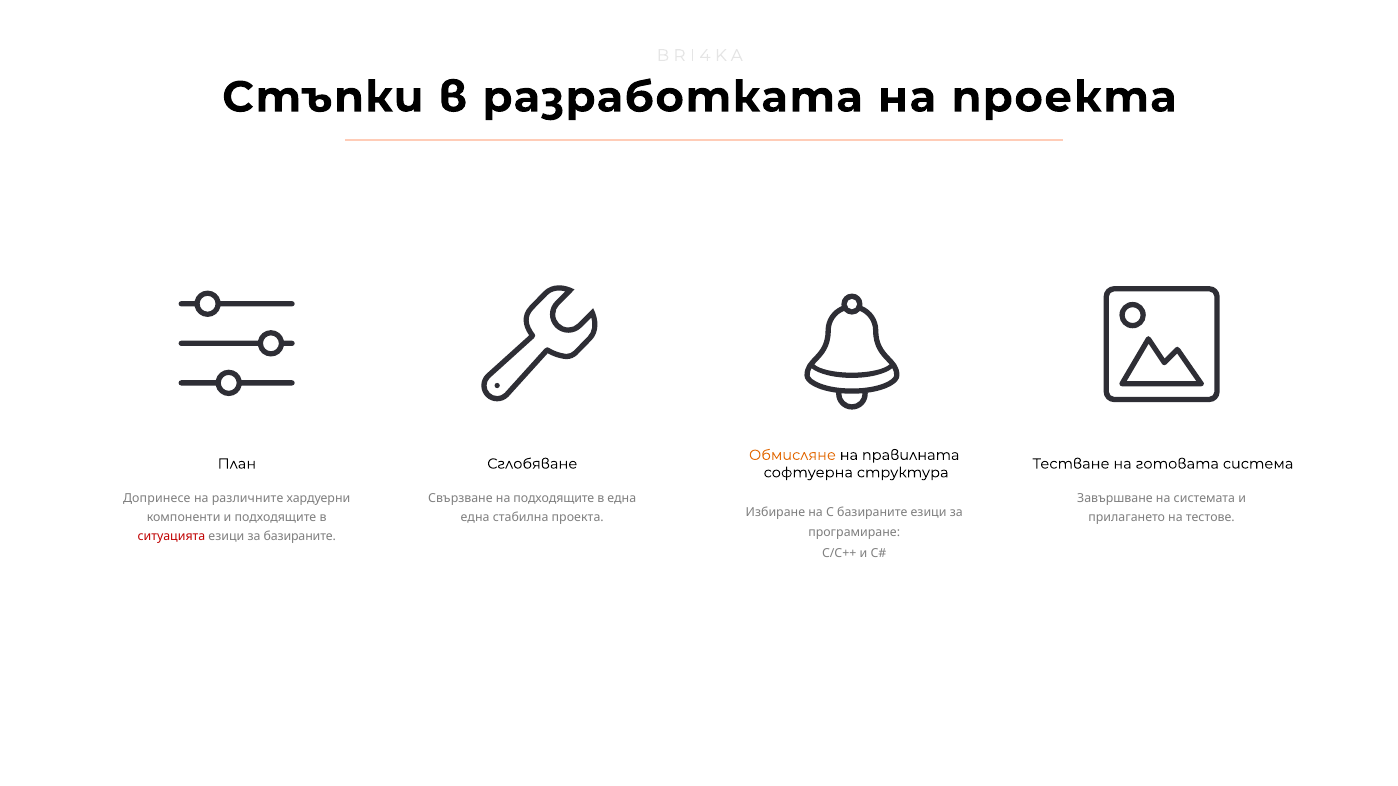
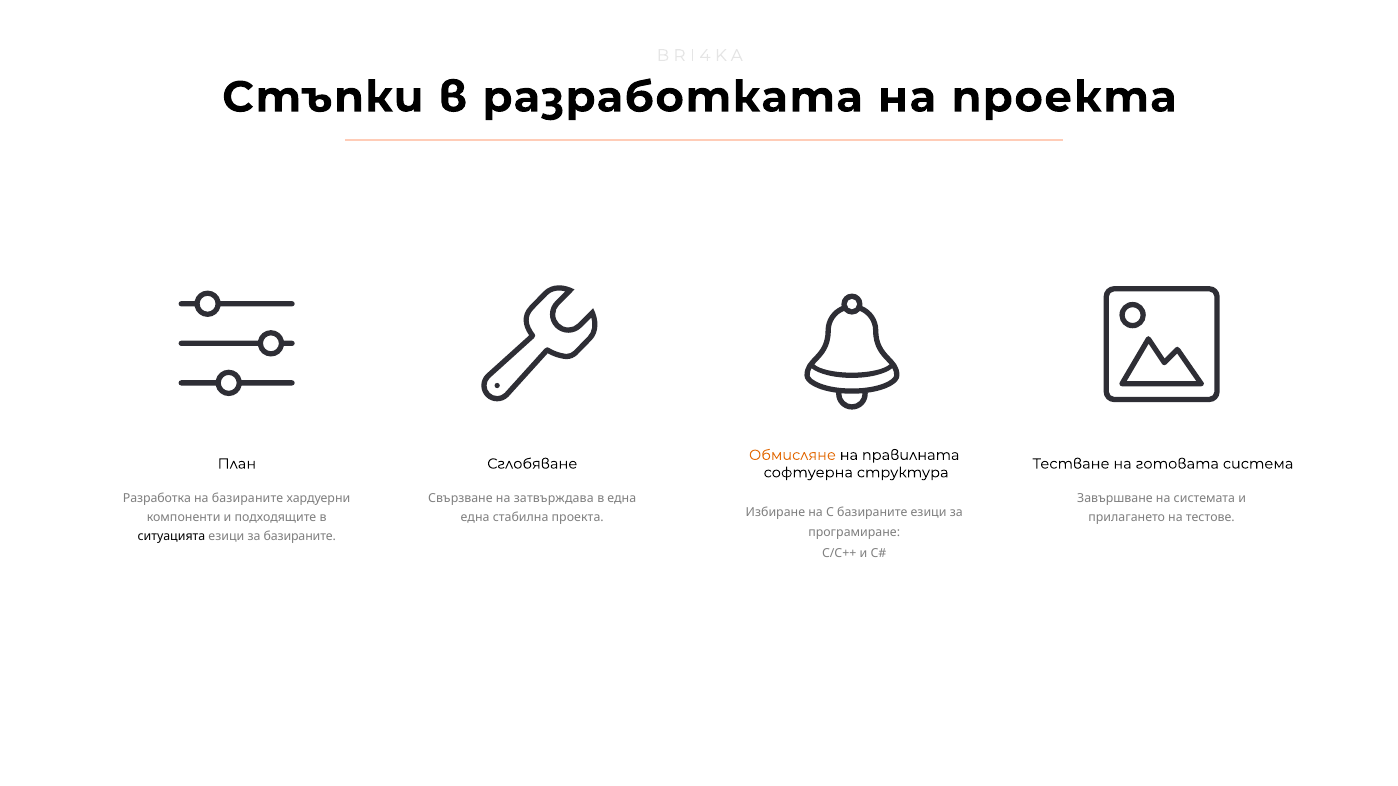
на подходящите: подходящите -> затвърждава (554, 498)
Допринесе: Допринесе -> Разработка (157, 498)
на различните: различните -> базираните (248, 498)
ситуацията colour: red -> black (171, 537)
